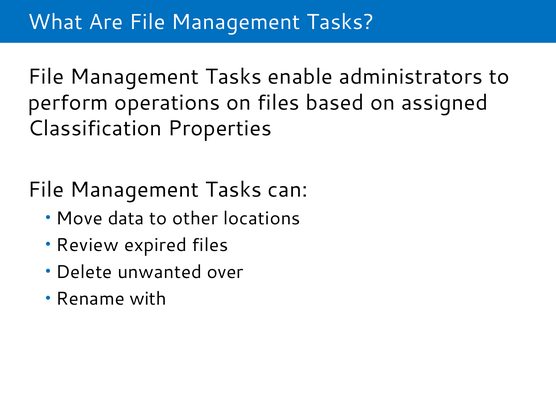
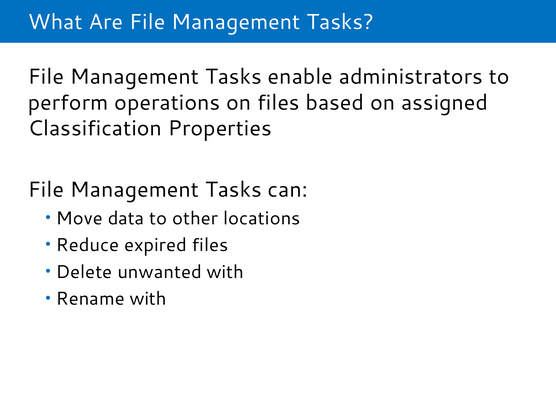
Review: Review -> Reduce (87, 245)
unwanted over: over -> with (225, 272)
